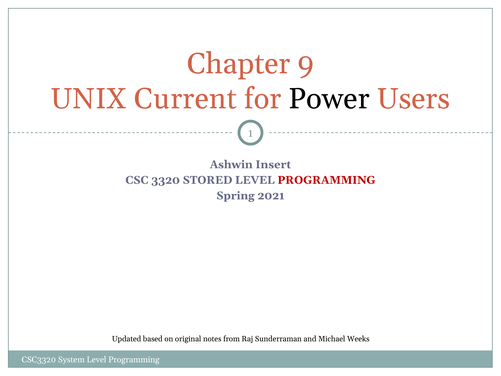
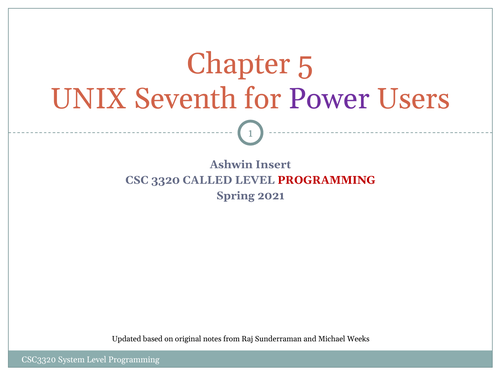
9: 9 -> 5 (305, 64)
Current: Current -> Seventh (186, 99)
Power colour: black -> purple (329, 99)
STORED: STORED -> CALLED (207, 180)
